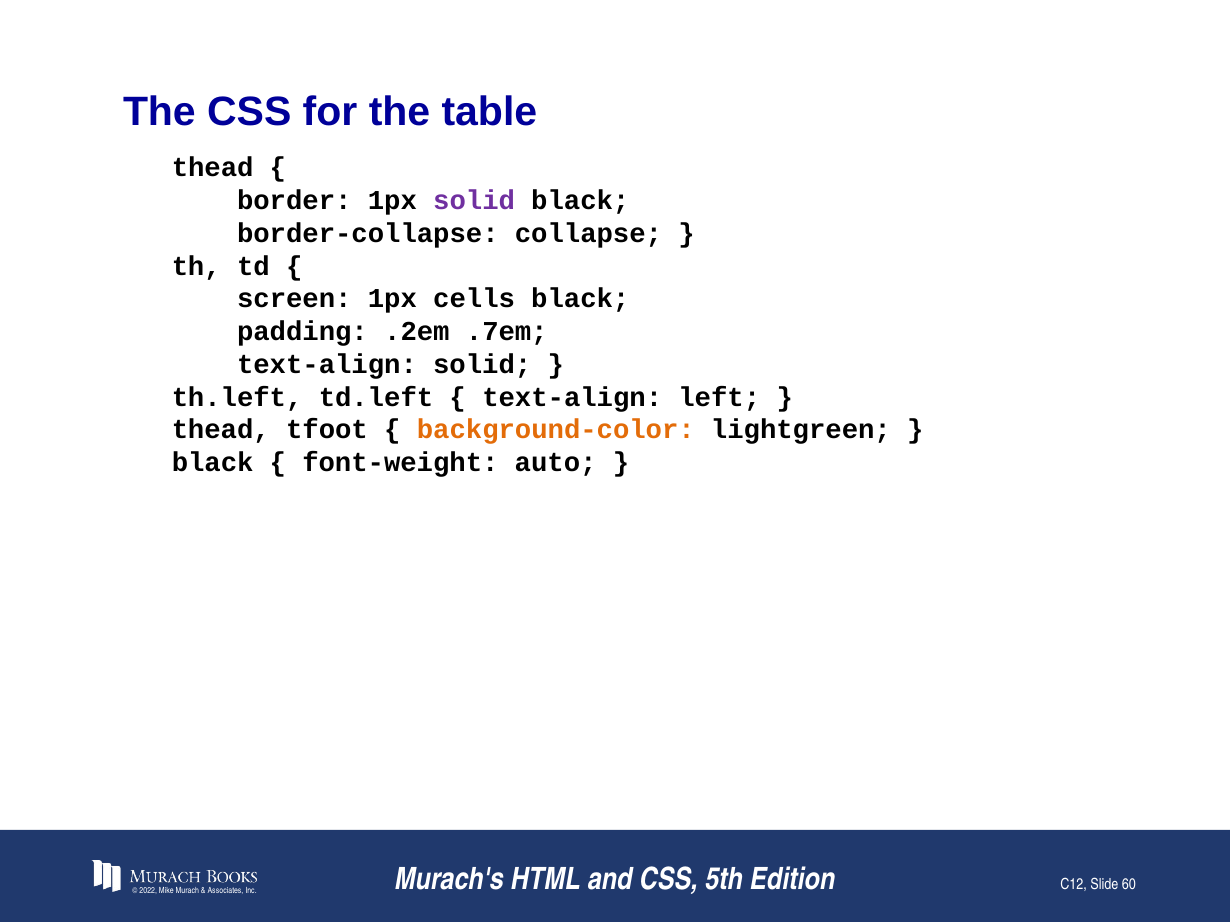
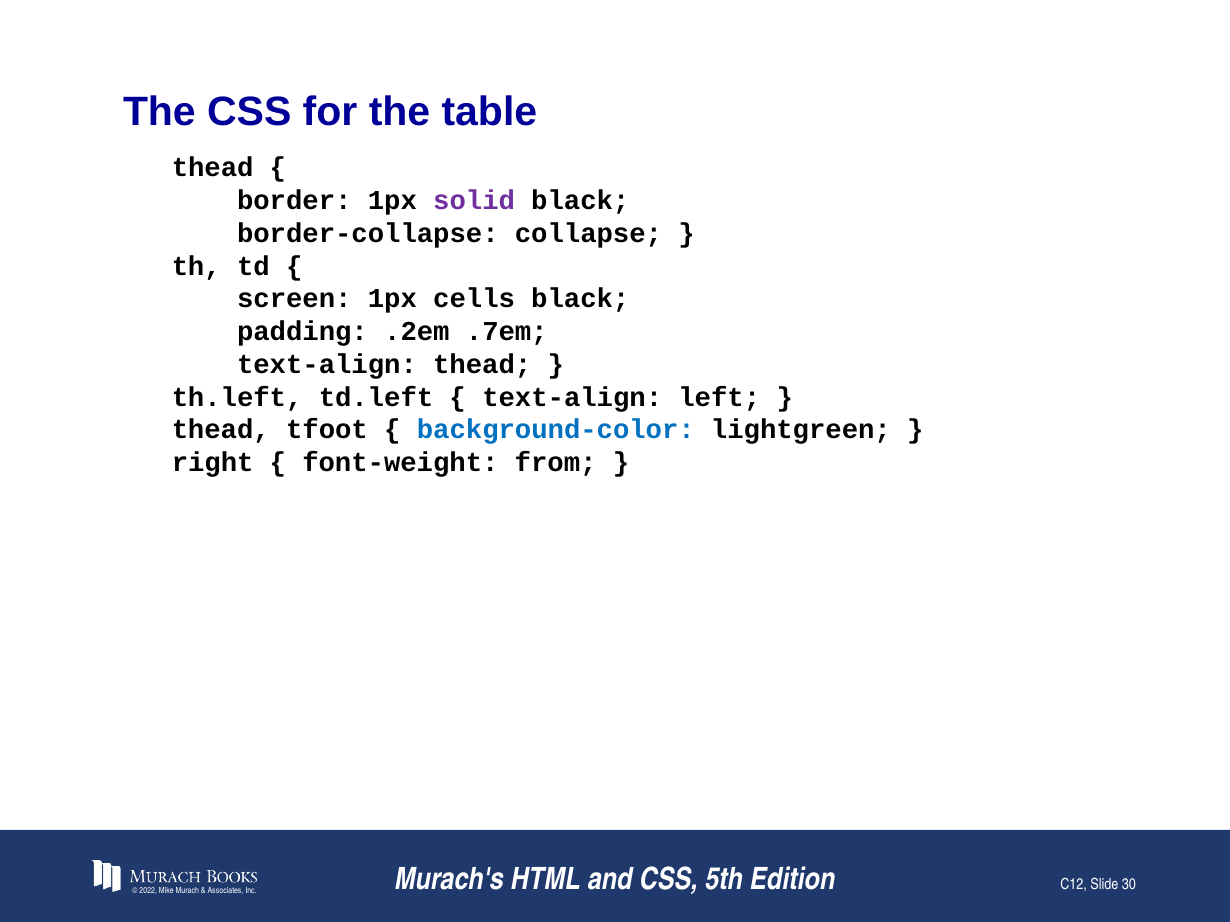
text-align solid: solid -> thead (482, 365)
background-color colour: orange -> blue (556, 430)
black: black -> right (213, 463)
auto: auto -> from (556, 463)
60: 60 -> 30 (1129, 885)
